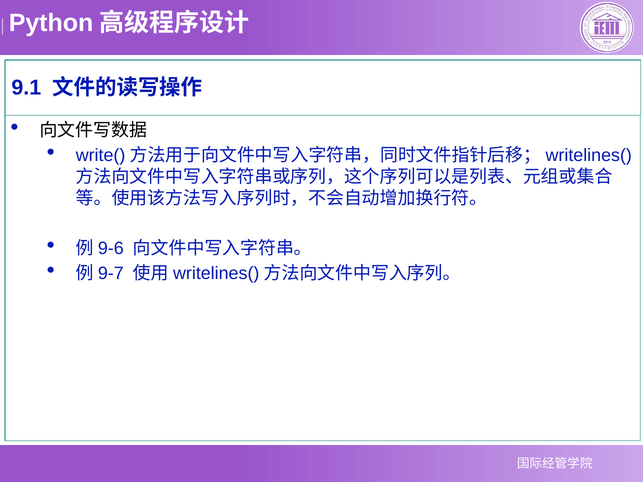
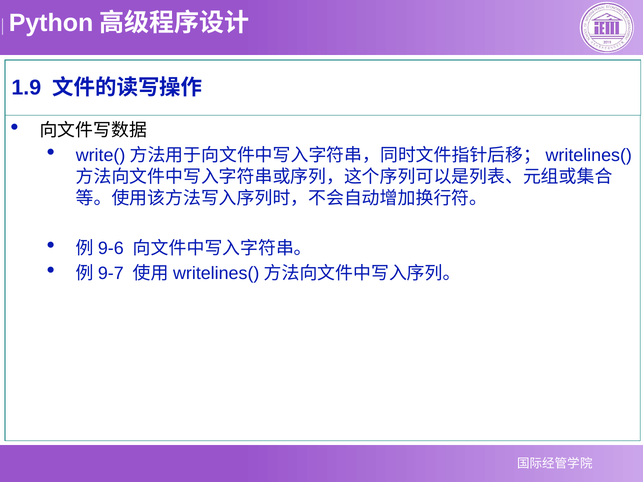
9.1: 9.1 -> 1.9 (26, 88)
